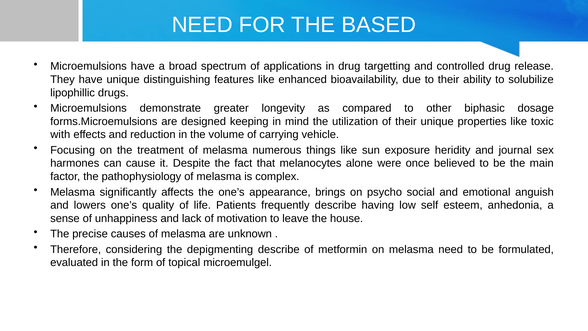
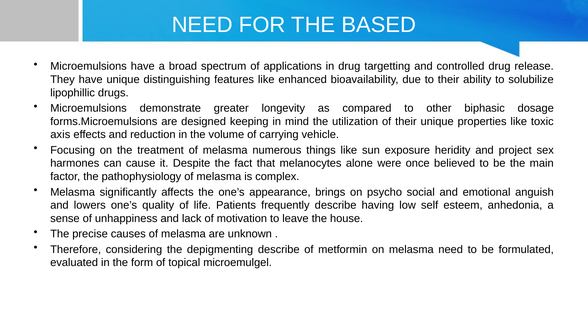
with: with -> axis (60, 135)
journal: journal -> project (515, 150)
